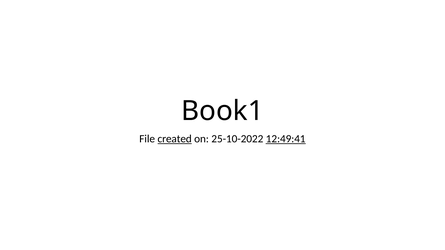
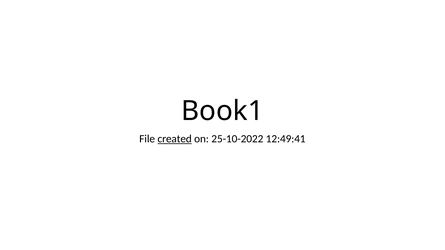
12:49:41 underline: present -> none (286, 139)
